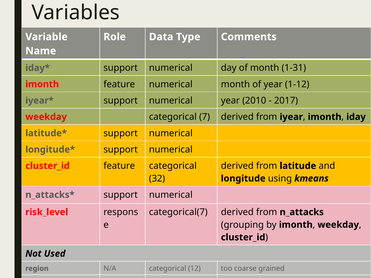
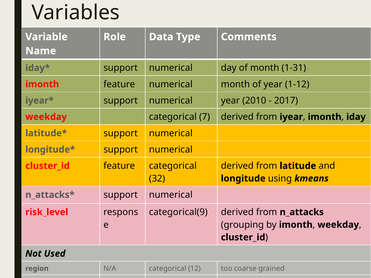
categorical(7: categorical(7 -> categorical(9 (178, 212)
